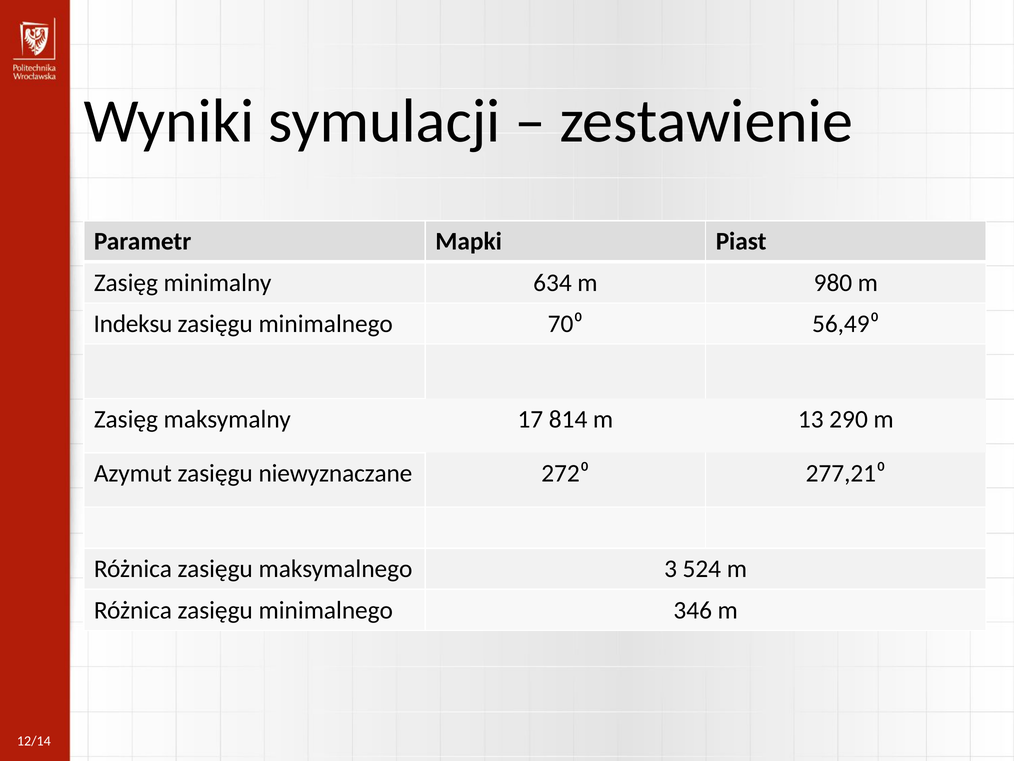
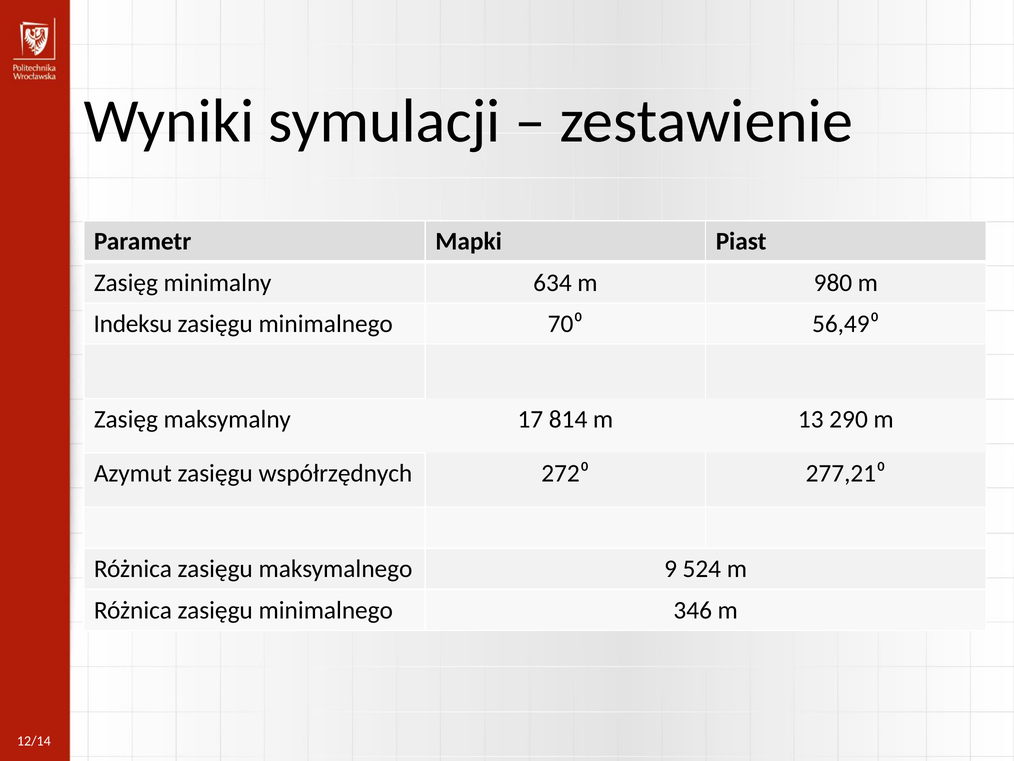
niewyznaczane: niewyznaczane -> współrzędnych (335, 473)
3: 3 -> 9 (671, 569)
